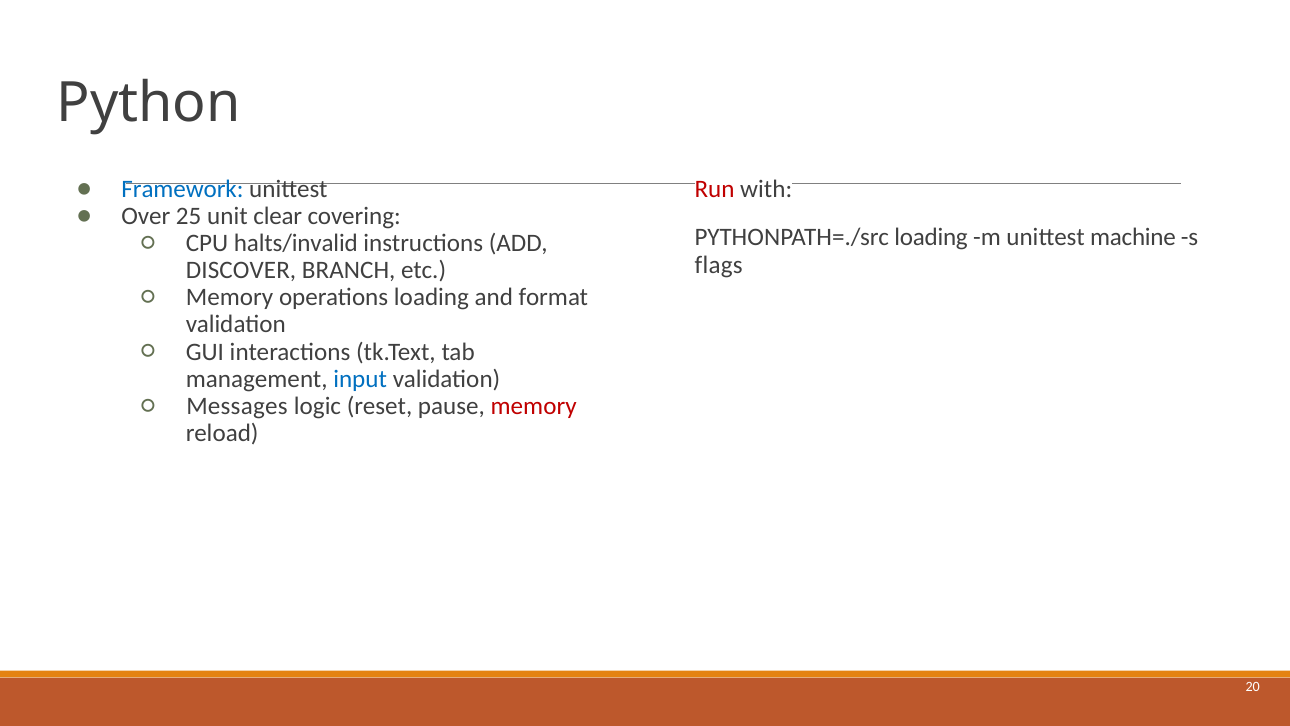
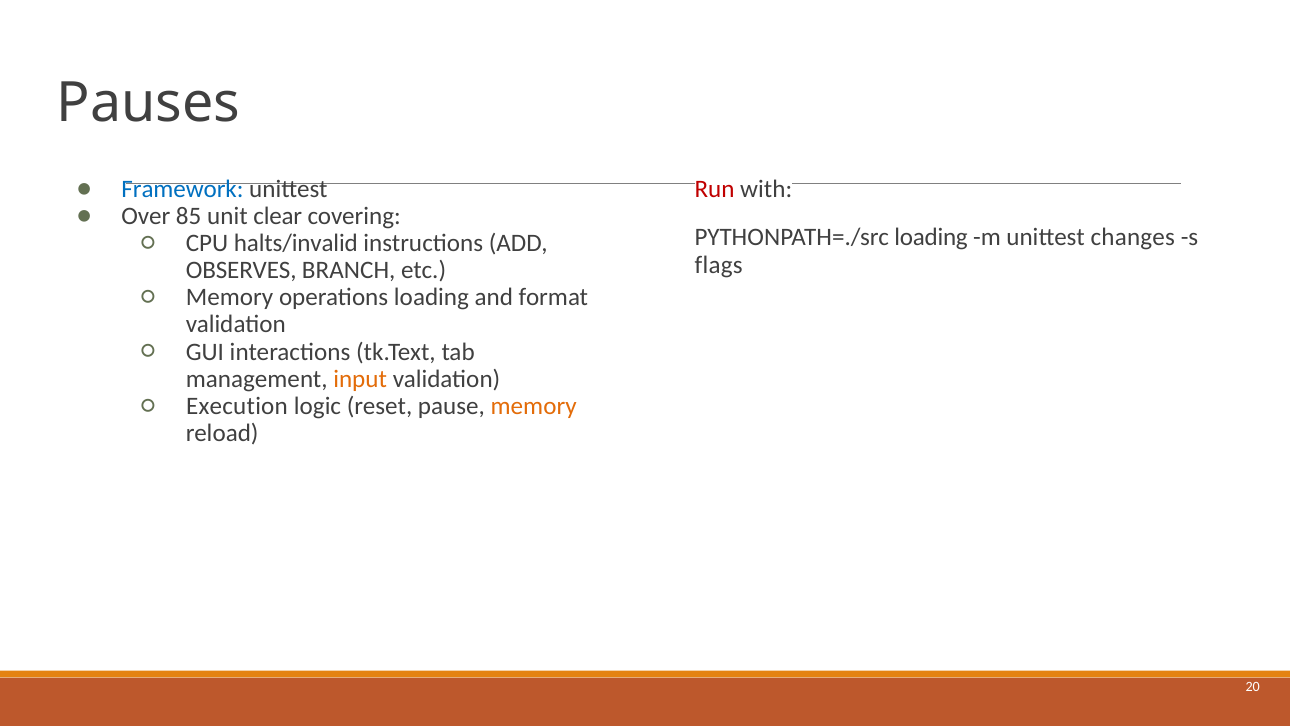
Python: Python -> Pauses (149, 103)
25: 25 -> 85 (189, 216)
machine: machine -> changes (1133, 238)
DISCOVER: DISCOVER -> OBSERVES (241, 270)
input colour: blue -> orange (360, 379)
Messages: Messages -> Execution (237, 406)
memory colour: red -> orange (534, 406)
